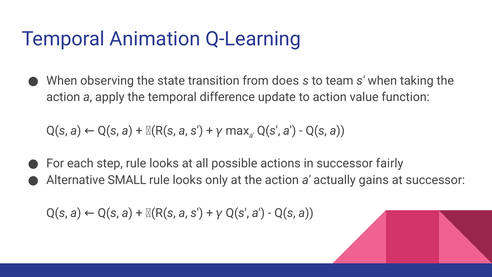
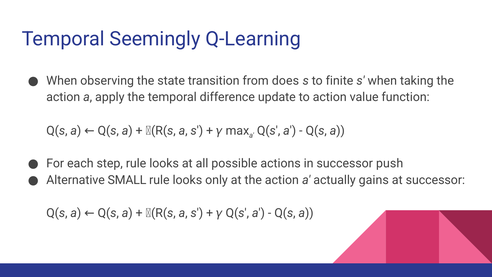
Animation: Animation -> Seemingly (155, 39)
team: team -> finite (340, 81)
fairly: fairly -> push (390, 163)
